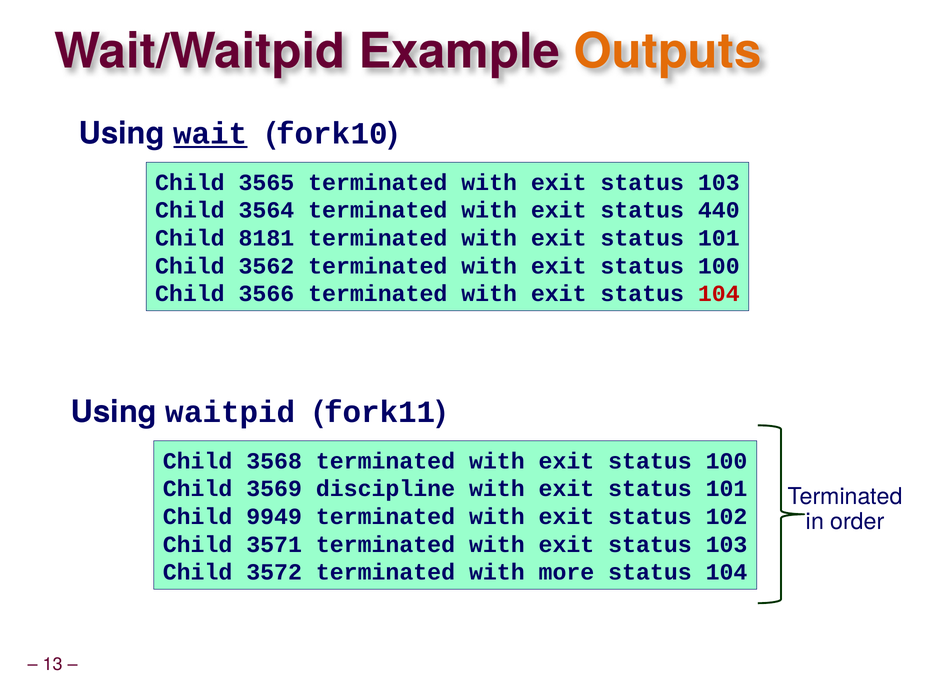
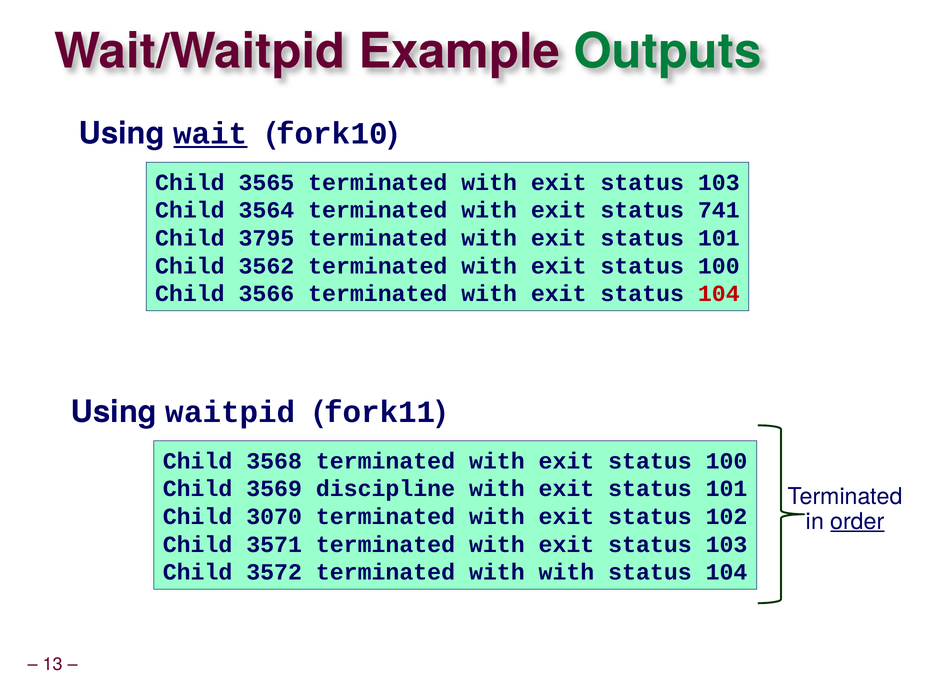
Outputs colour: orange -> green (668, 51)
440: 440 -> 741 (719, 210)
8181: 8181 -> 3795 (266, 238)
9949: 9949 -> 3070 (274, 517)
order underline: none -> present (857, 521)
with more: more -> with (566, 572)
